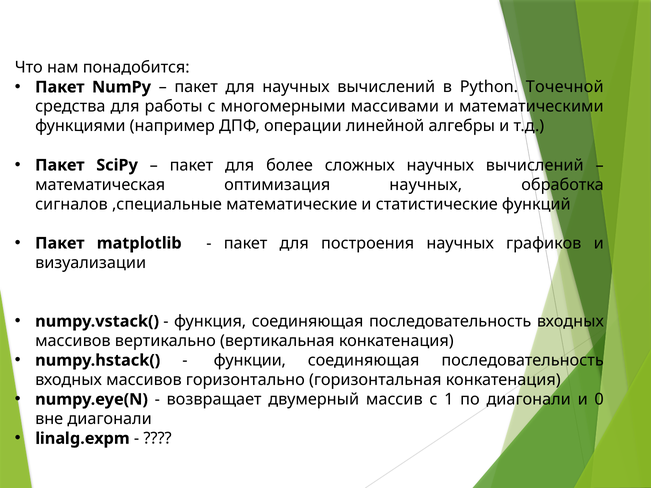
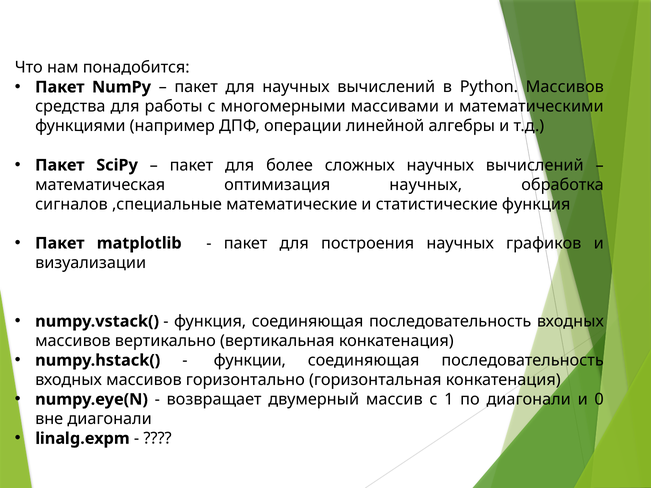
Python Точечной: Точечной -> Массивов (565, 87)
статистические функций: функций -> функция (536, 204)
